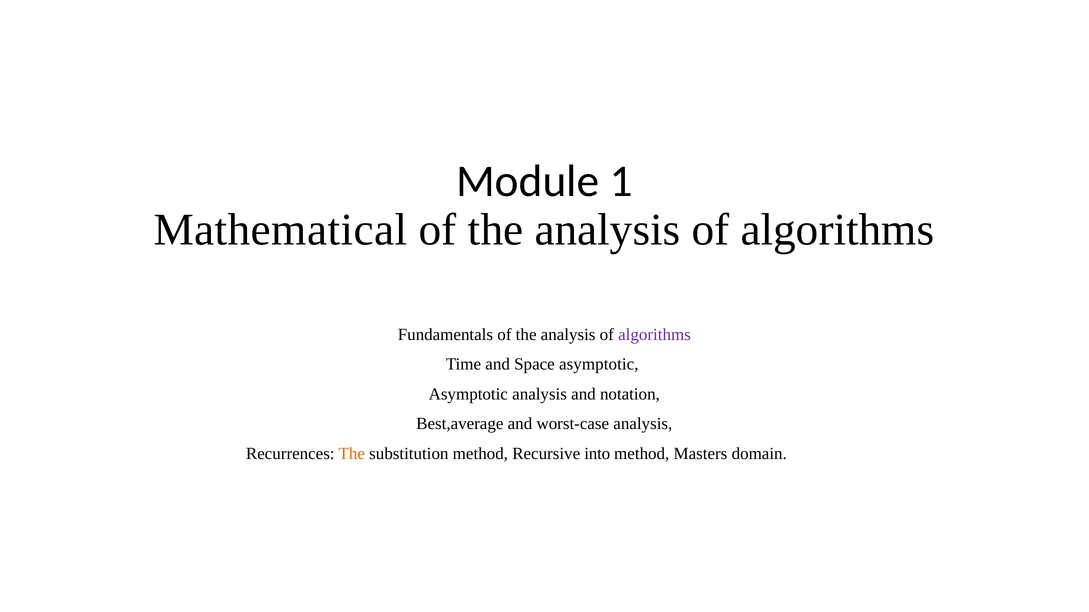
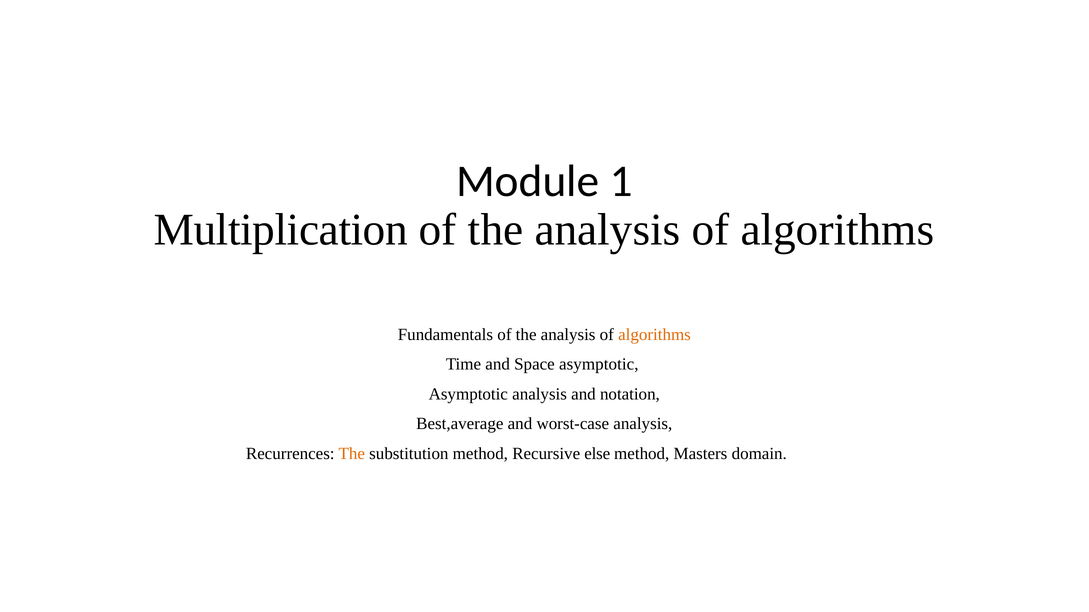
Mathematical: Mathematical -> Multiplication (281, 230)
algorithms colour: purple -> orange (655, 335)
into: into -> else (597, 454)
